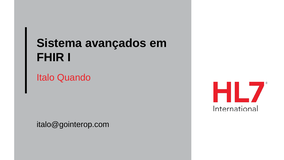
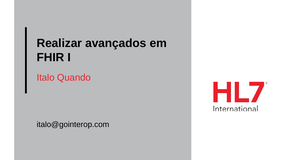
Sistema: Sistema -> Realizar (59, 43)
